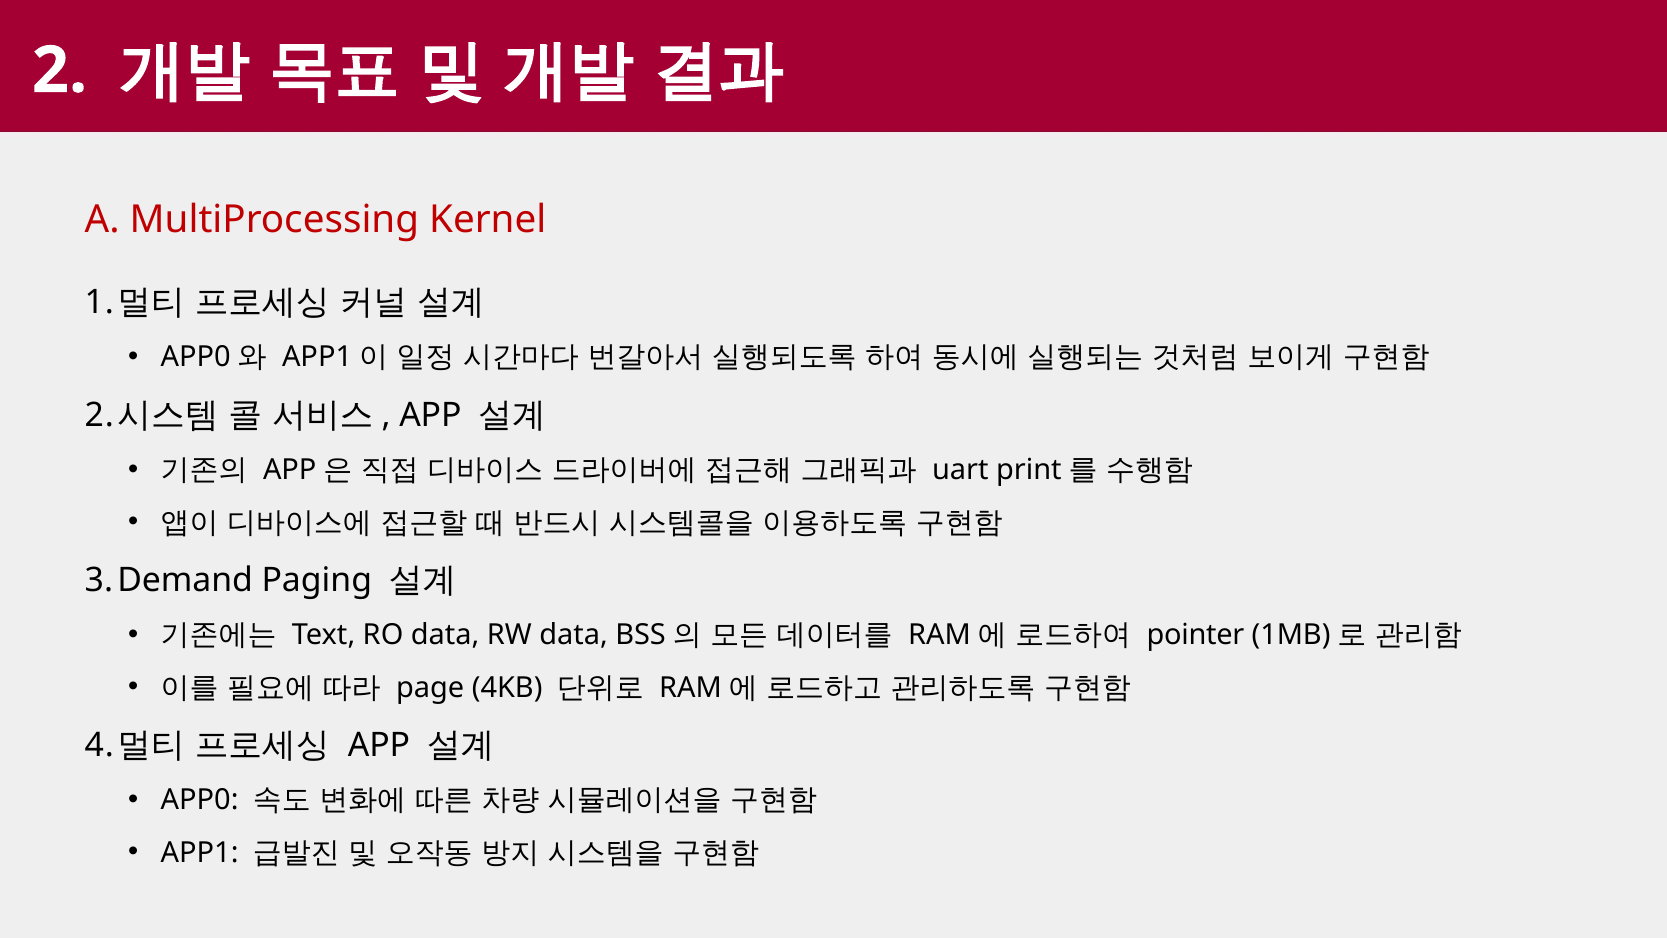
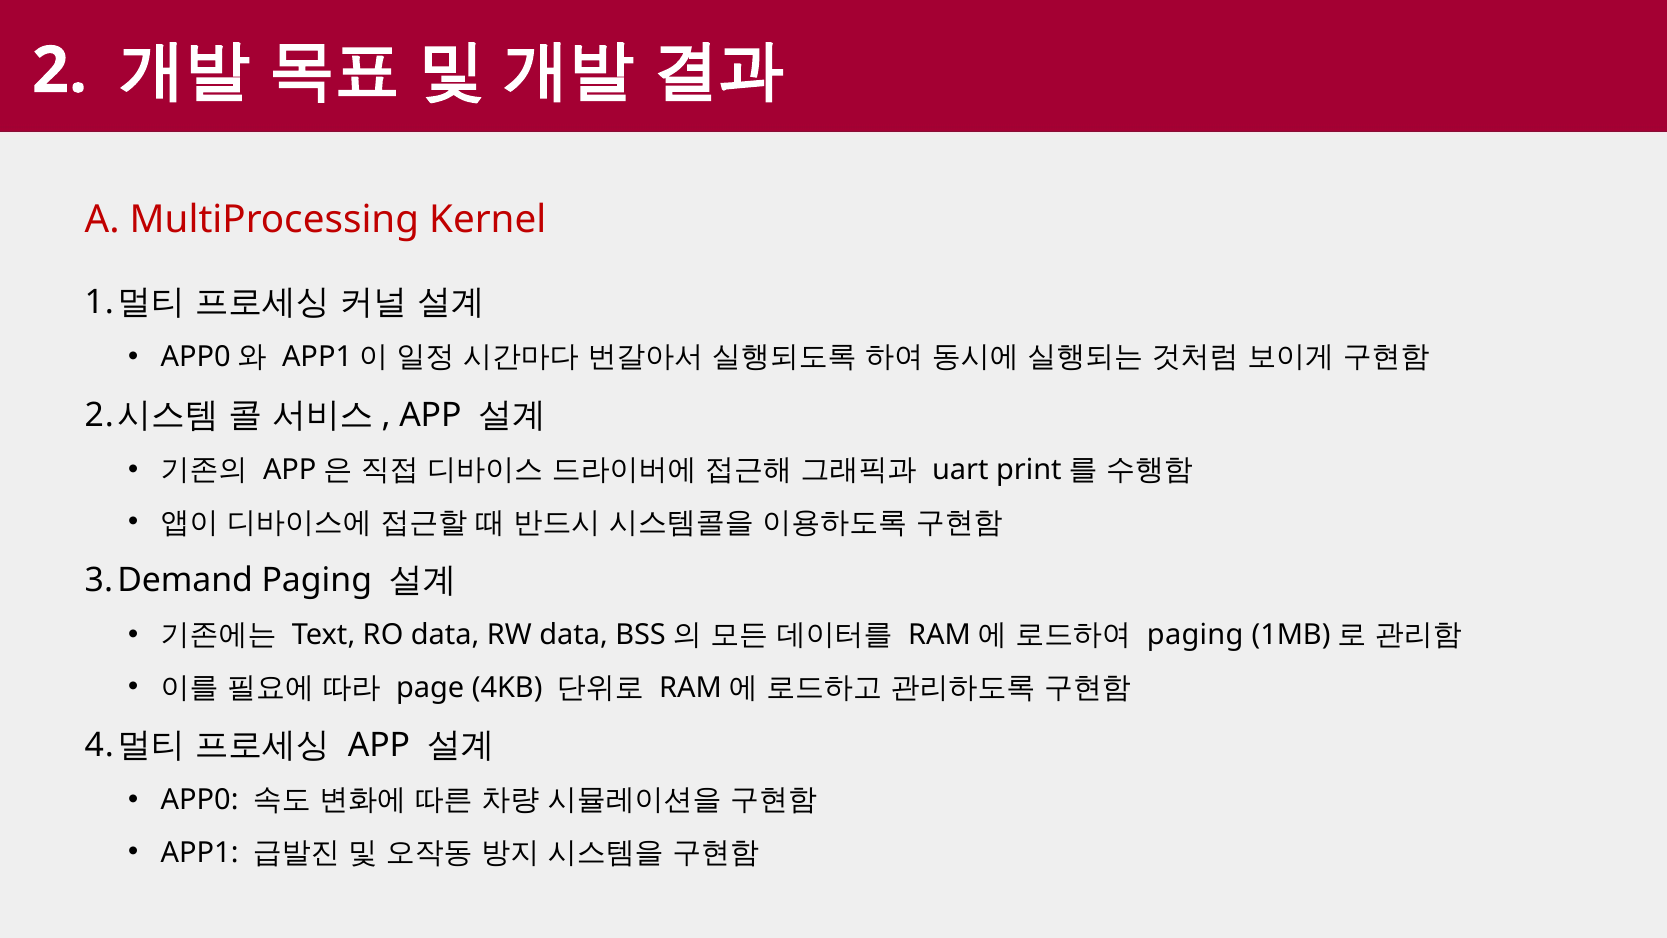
pointer: pointer -> paging (1195, 635)
